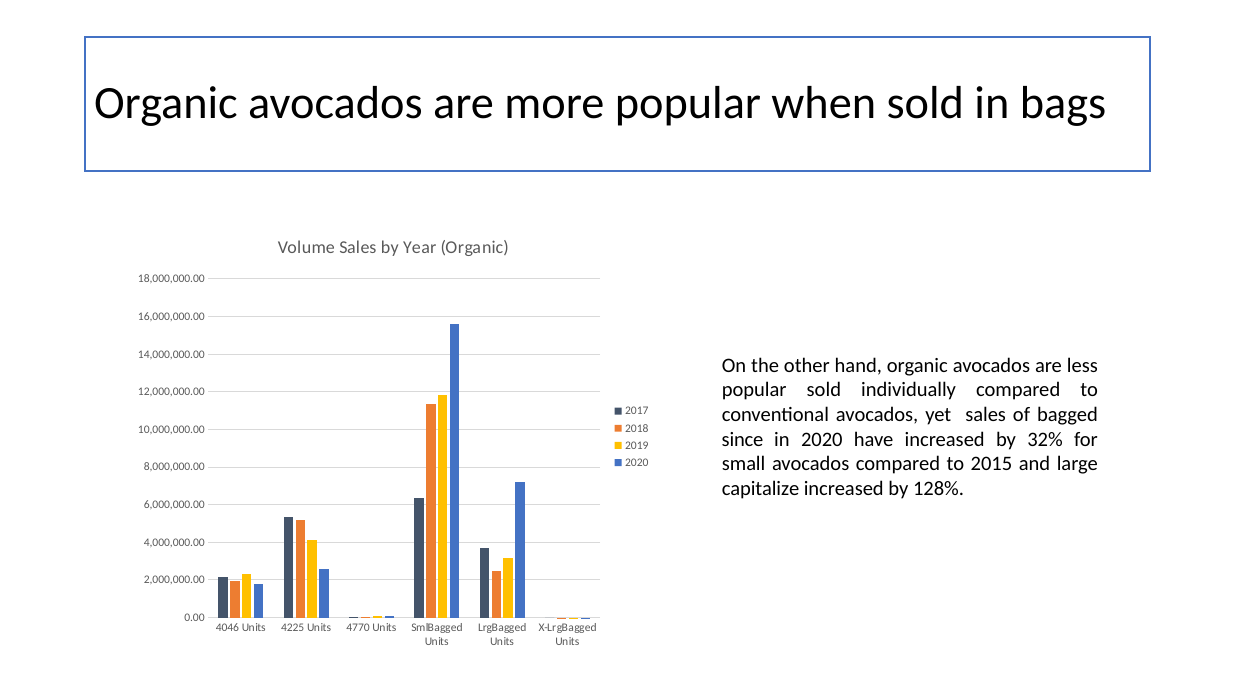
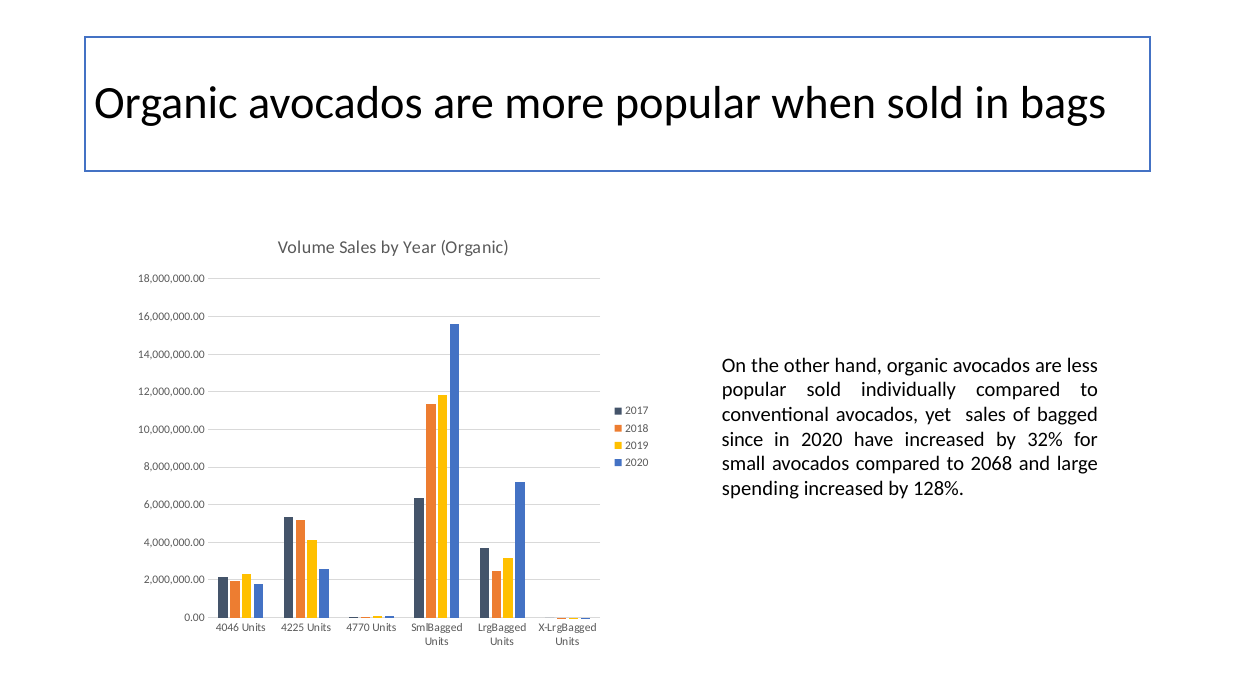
2015: 2015 -> 2068 (991, 464)
capitalize: capitalize -> spending (760, 489)
